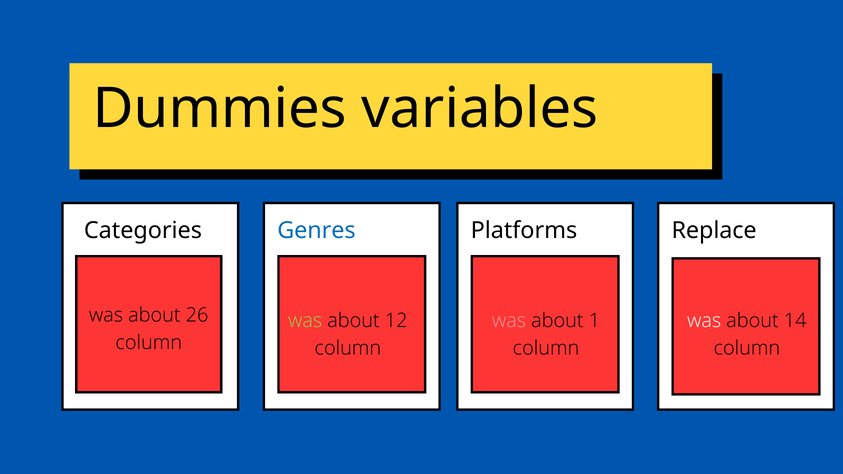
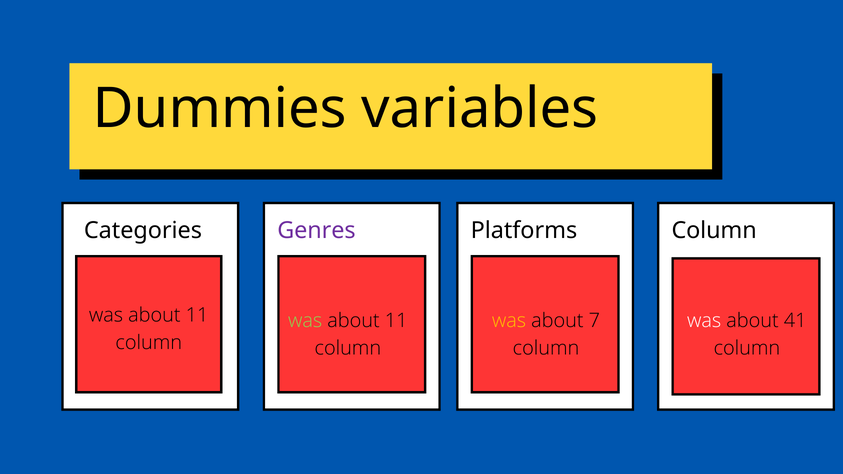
Genres colour: blue -> purple (316, 231)
Platforms Replace: Replace -> Column (714, 231)
26: 26 -> 11 (197, 315)
12: 12 -> 11 (396, 321)
was colour: pink -> yellow (509, 321)
1: 1 -> 7 (594, 321)
14: 14 -> 41 (795, 321)
